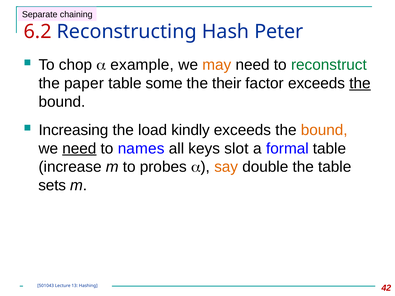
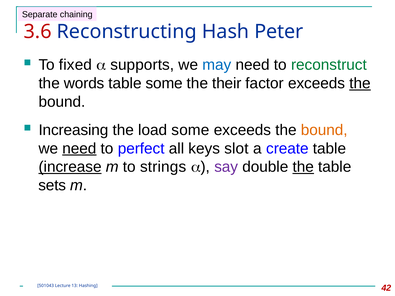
6.2: 6.2 -> 3.6 (38, 32)
chop: chop -> fixed (75, 65)
example: example -> supports (142, 65)
may colour: orange -> blue (217, 65)
paper: paper -> words (84, 83)
load kindly: kindly -> some (190, 130)
names: names -> perfect (141, 149)
formal: formal -> create (287, 149)
increase underline: none -> present (70, 167)
probes: probes -> strings (163, 167)
say colour: orange -> purple (226, 167)
the underline: none -> present (303, 167)
